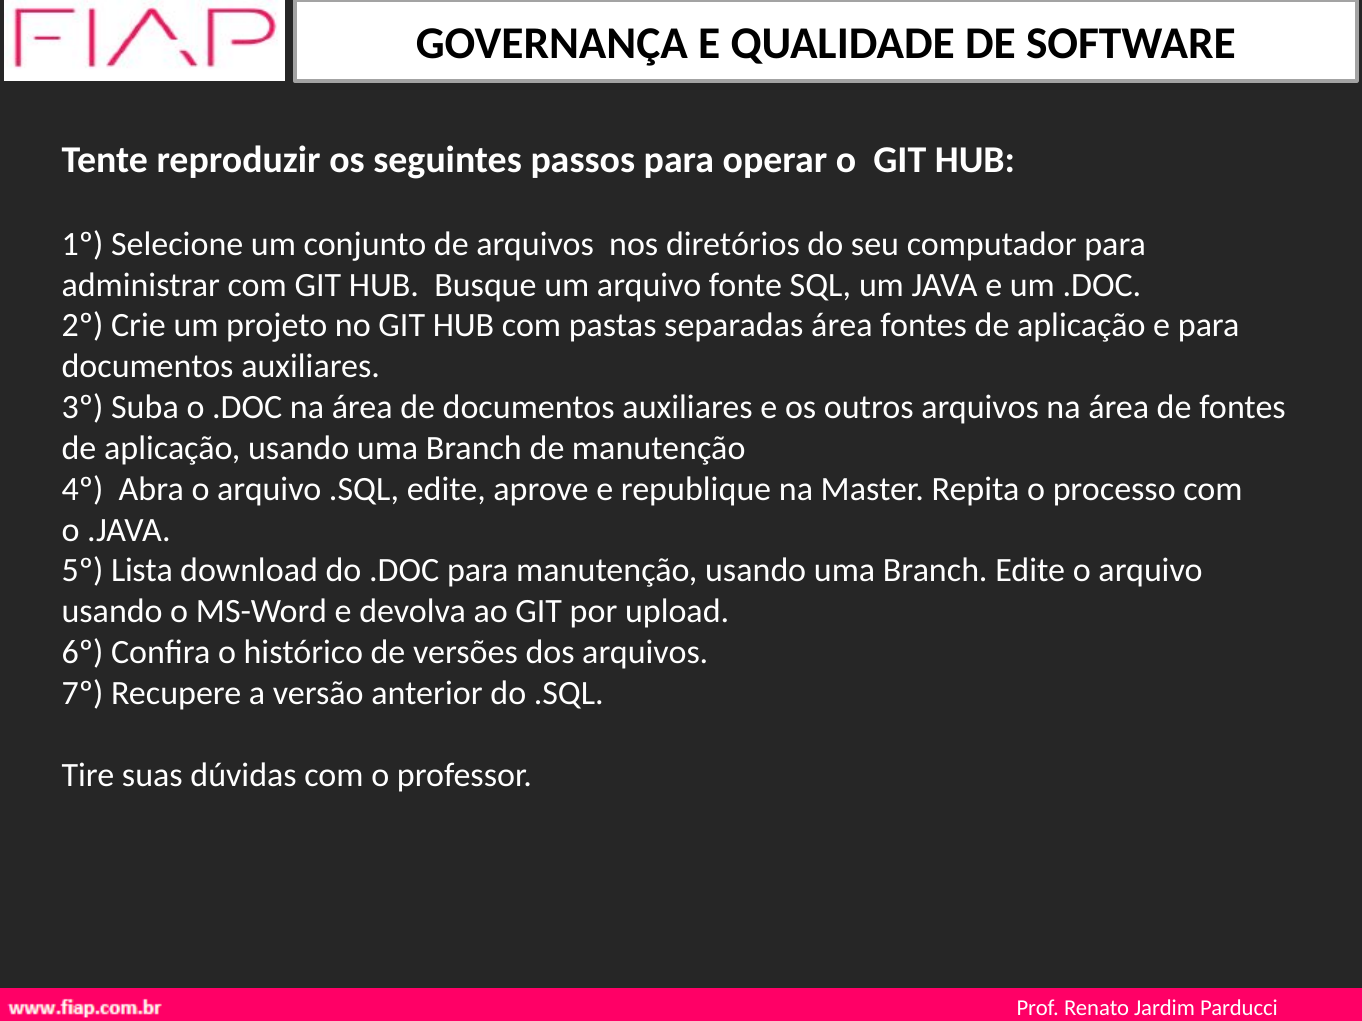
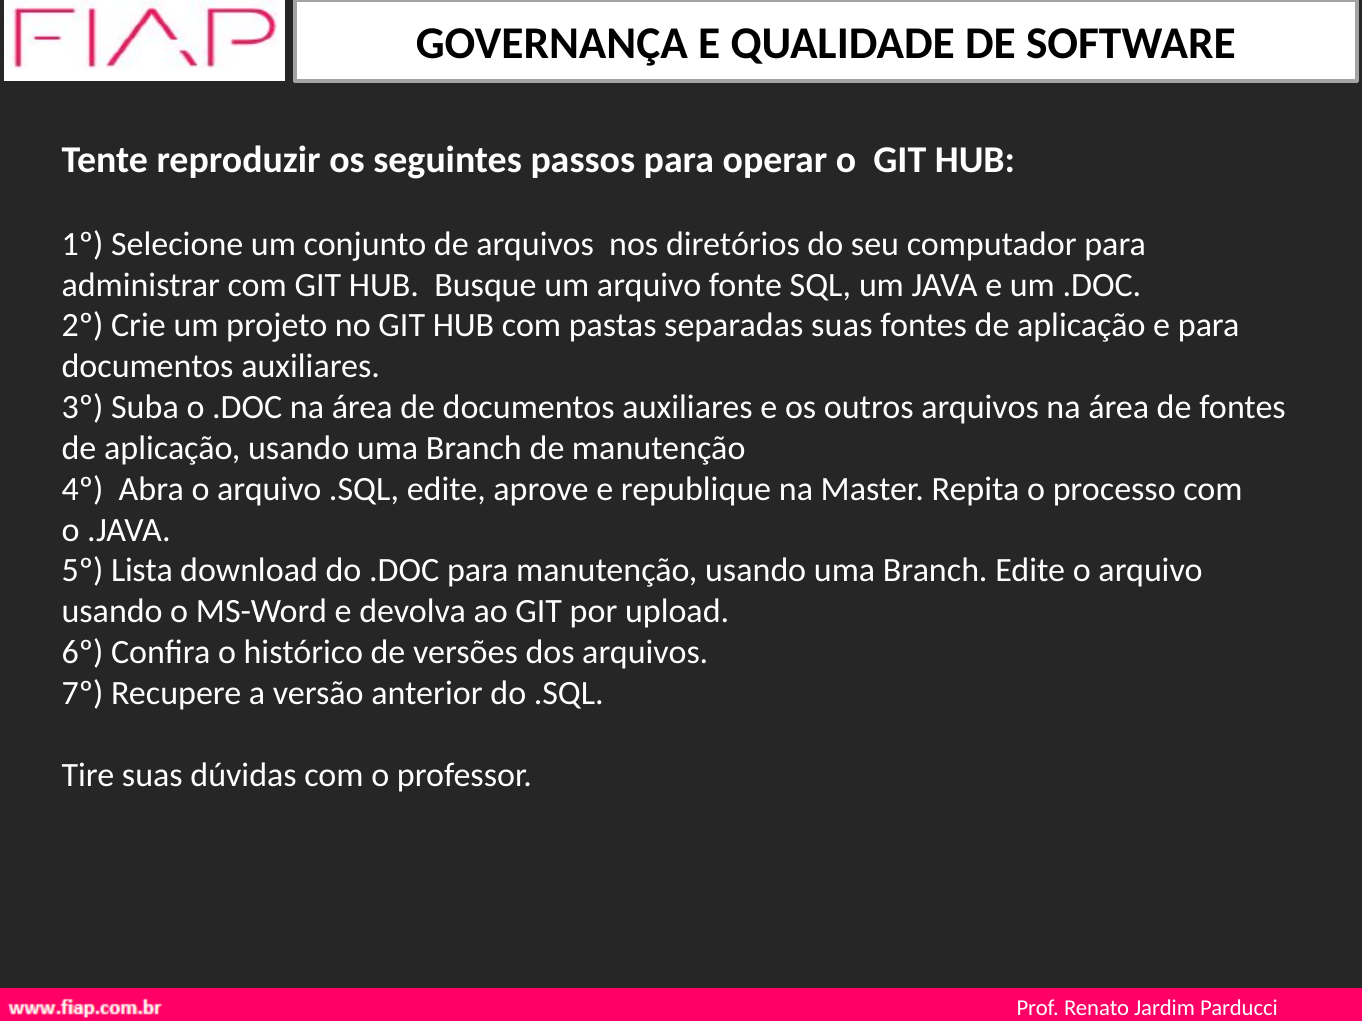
separadas área: área -> suas (842, 326)
